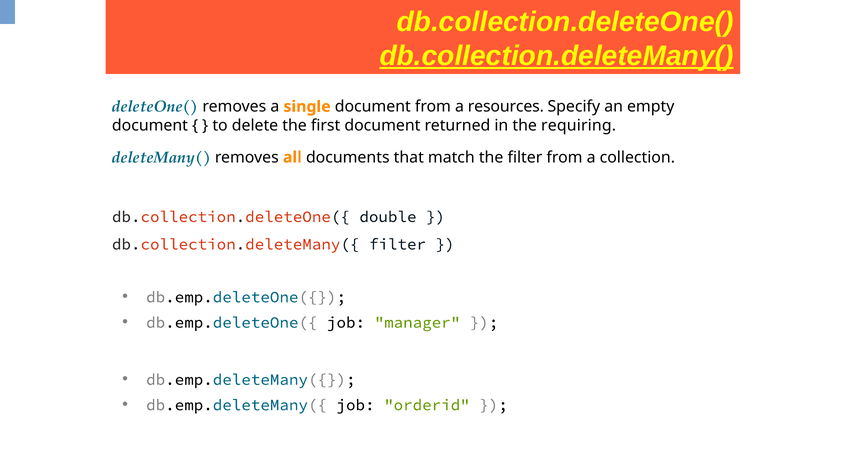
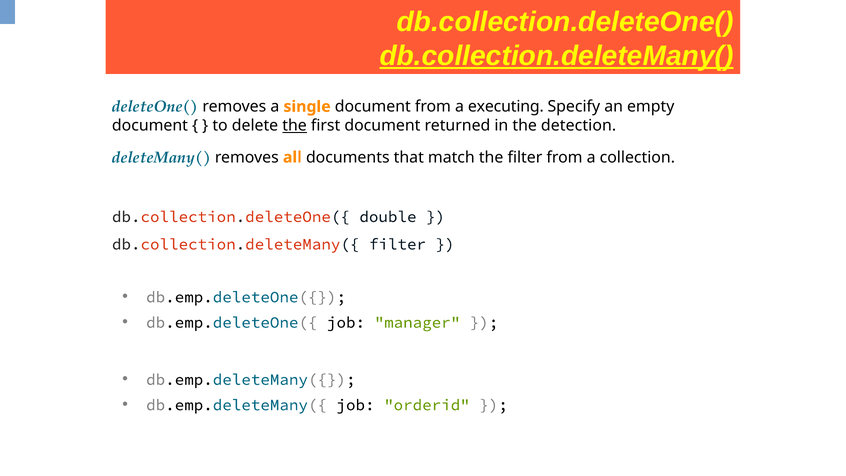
resources: resources -> executing (506, 107)
the underline: none -> present (295, 126)
requiring: requiring -> detection (579, 126)
